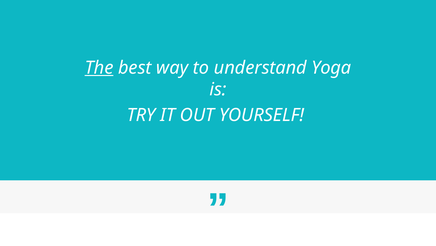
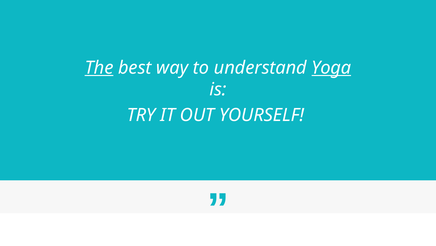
Yoga underline: none -> present (331, 68)
